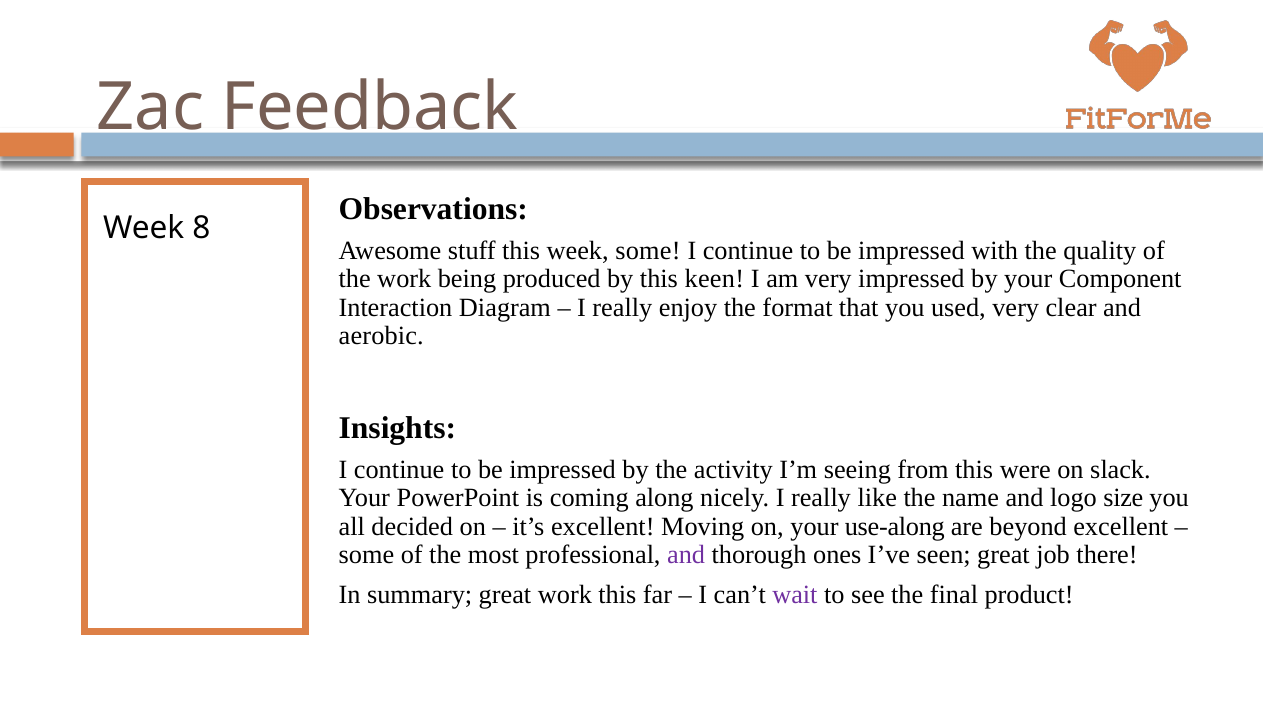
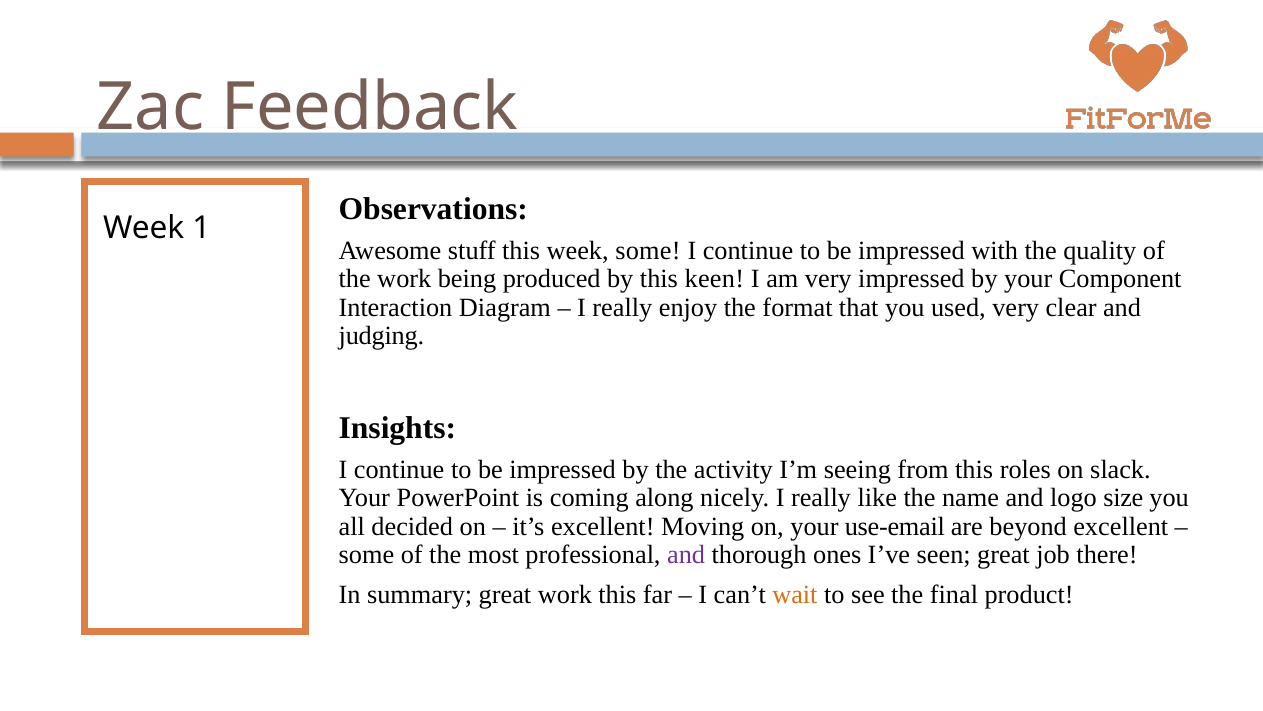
8: 8 -> 1 (201, 228)
aerobic: aerobic -> judging (381, 336)
were: were -> roles (1025, 469)
use-along: use-along -> use-email (895, 526)
wait colour: purple -> orange (795, 594)
